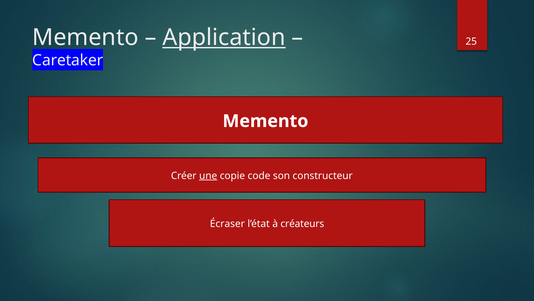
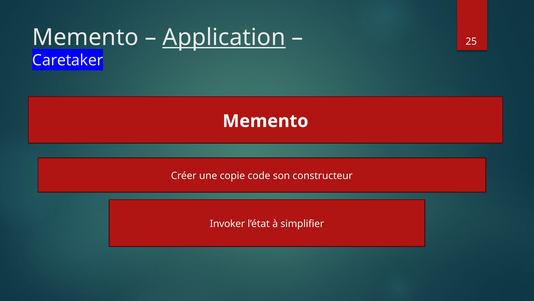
une underline: present -> none (208, 175)
Écraser: Écraser -> Invoker (227, 223)
créateurs: créateurs -> simplifier (302, 223)
